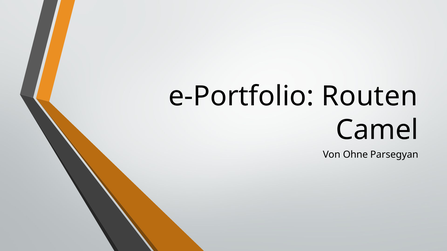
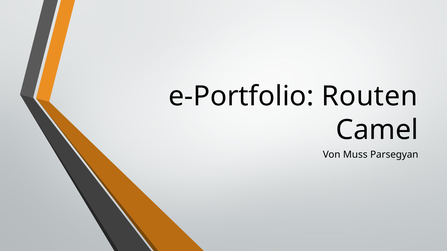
Ohne: Ohne -> Muss (355, 155)
